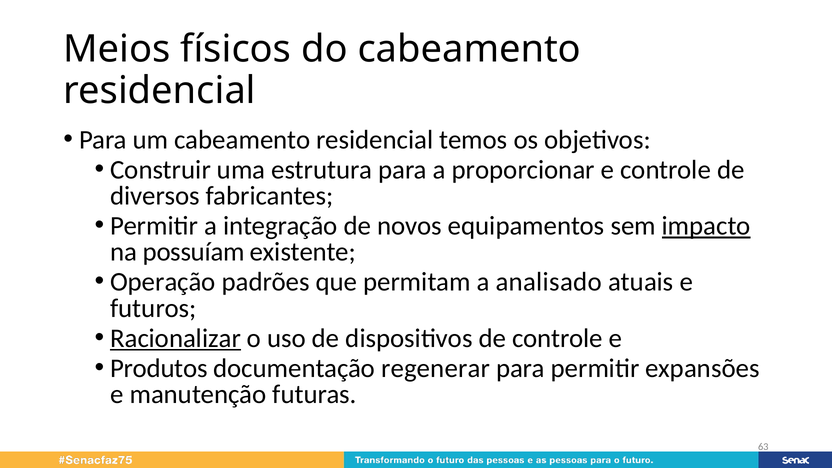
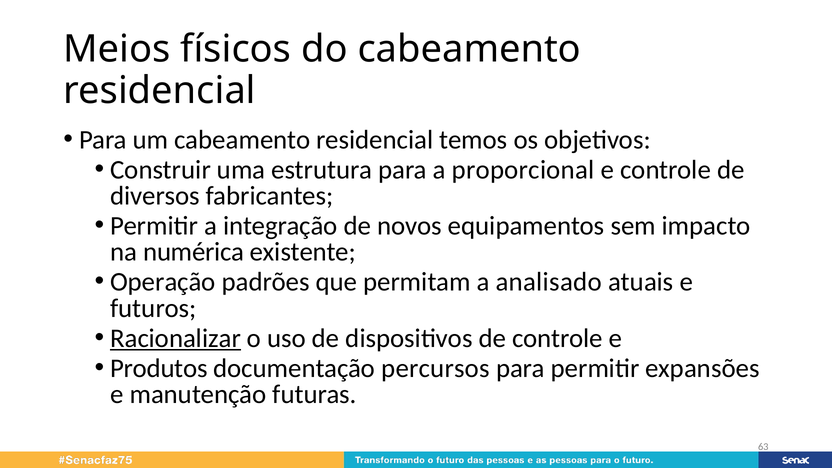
proporcionar: proporcionar -> proporcional (523, 170)
impacto underline: present -> none (706, 226)
possuíam: possuíam -> numérica (194, 252)
regenerar: regenerar -> percursos (436, 368)
